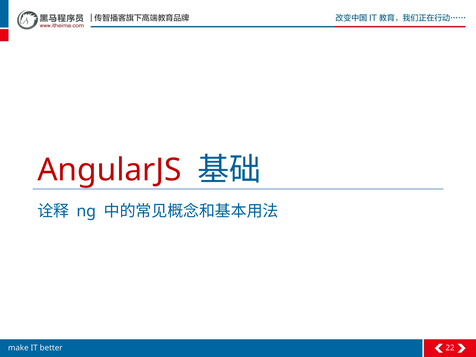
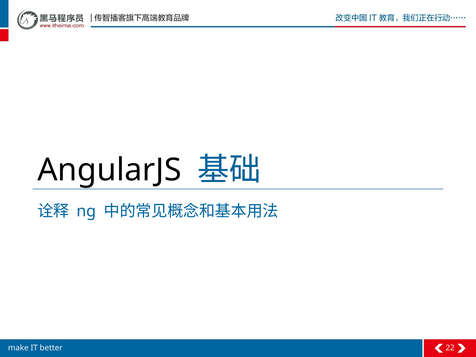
AngularJS colour: red -> black (109, 170)
